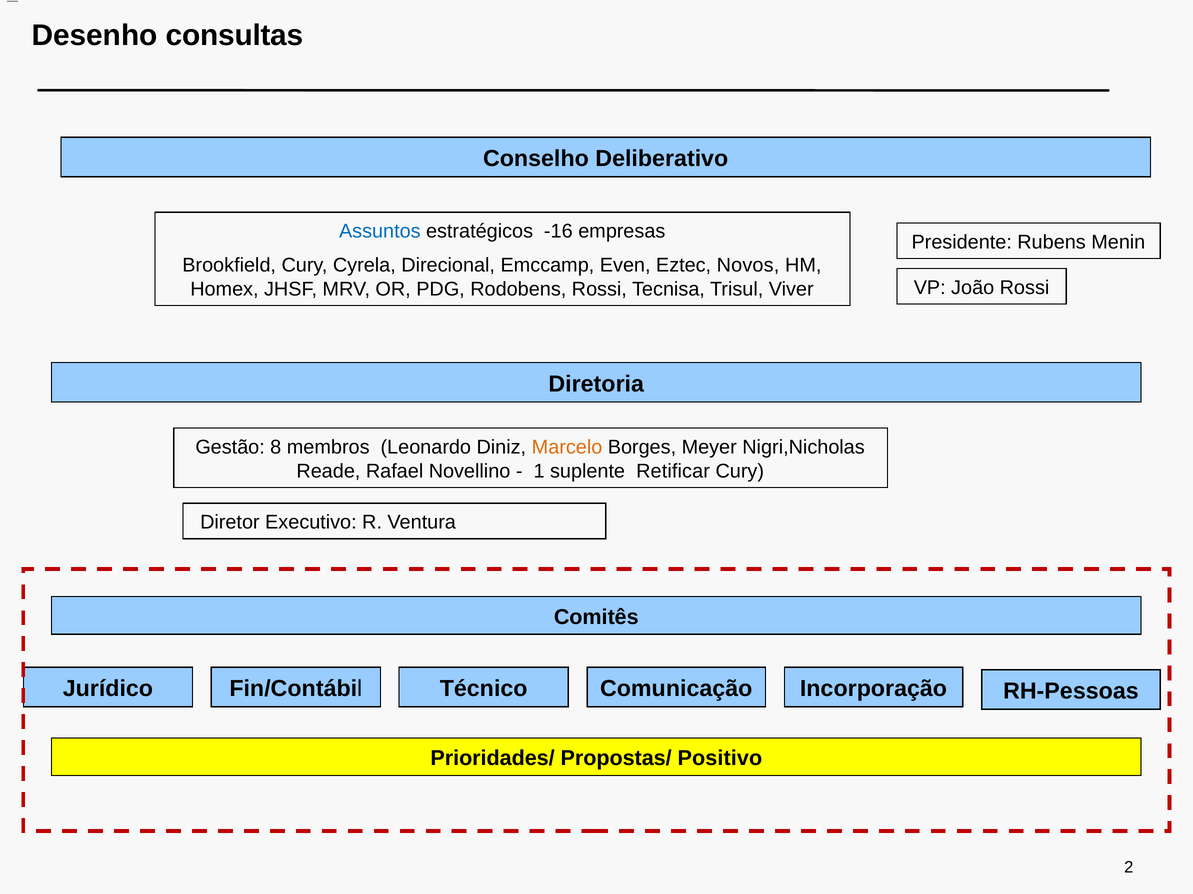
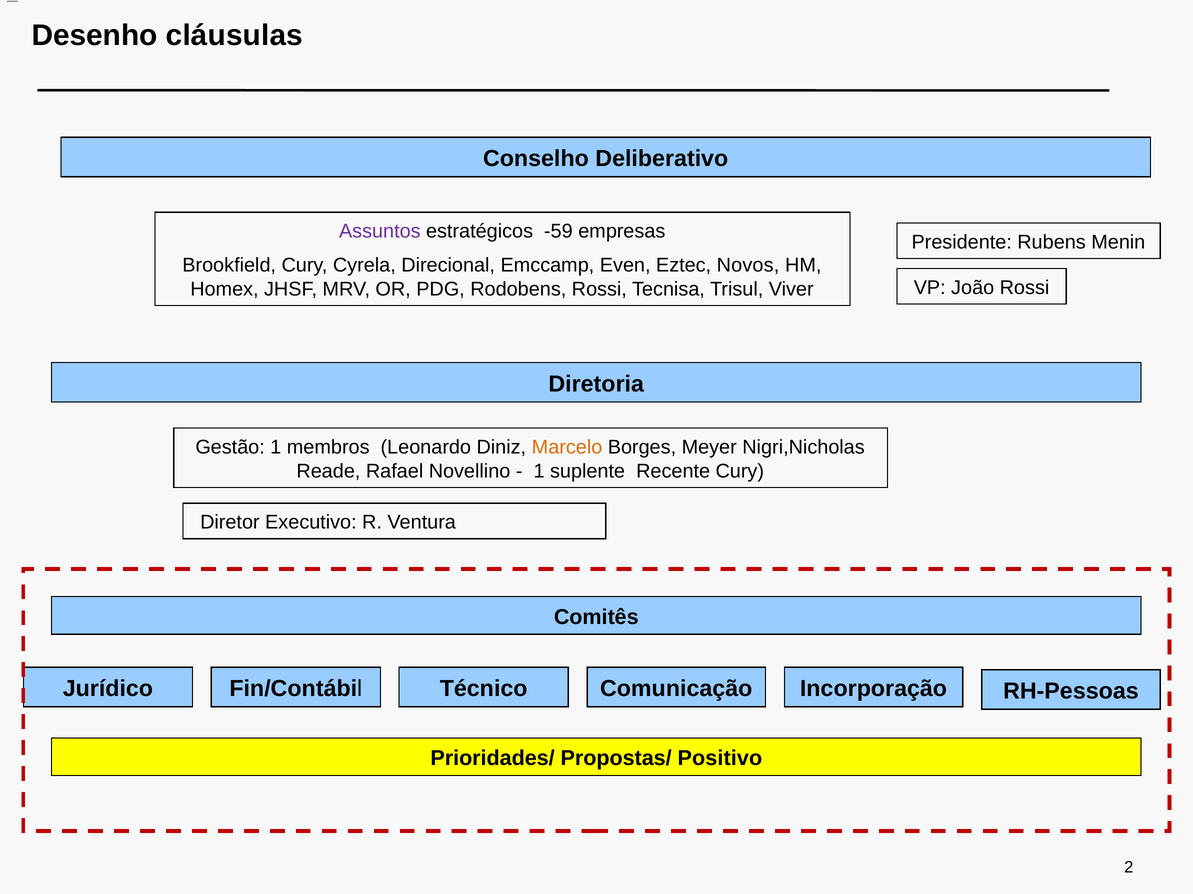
consultas: consultas -> cláusulas (234, 35)
Assuntos colour: blue -> purple (380, 232)
-16: -16 -> -59 (558, 232)
Gestão 8: 8 -> 1 (276, 448)
Retificar: Retificar -> Recente (673, 472)
